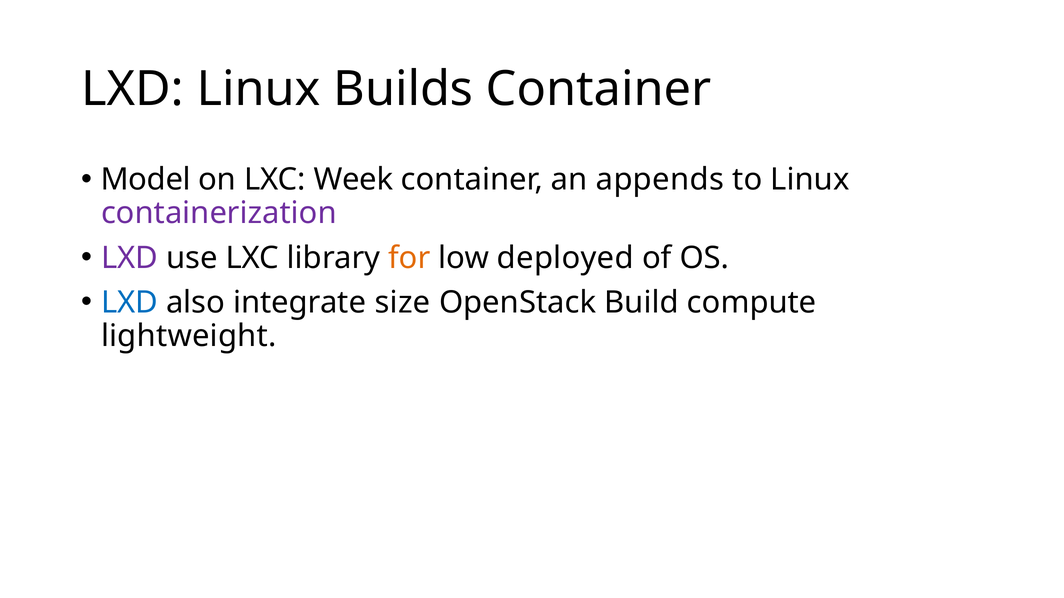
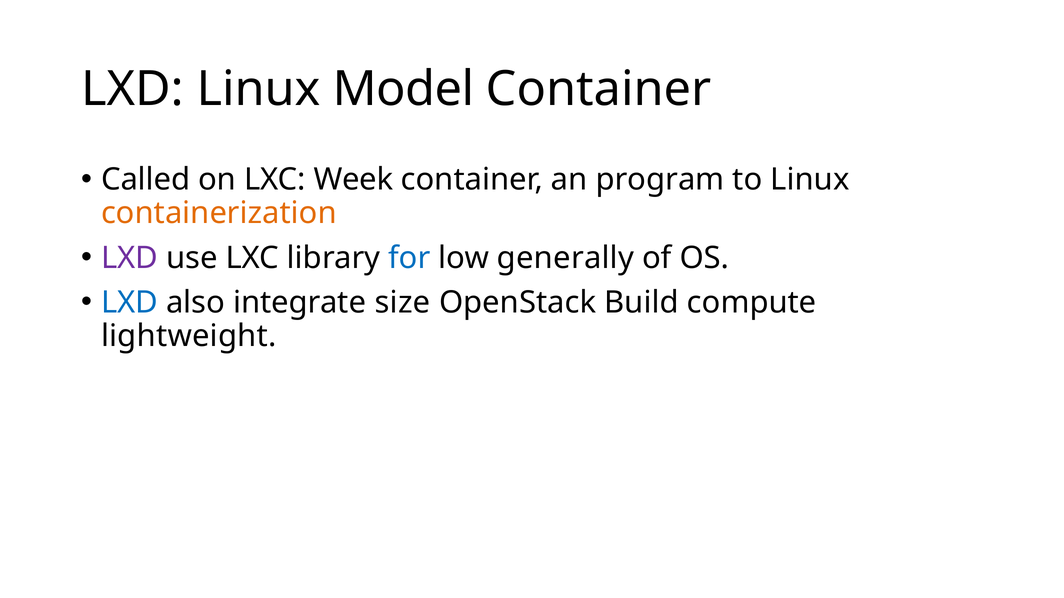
Builds: Builds -> Model (404, 89)
Model: Model -> Called (146, 180)
appends: appends -> program (660, 180)
containerization colour: purple -> orange (219, 213)
for colour: orange -> blue (409, 258)
deployed: deployed -> generally (565, 258)
